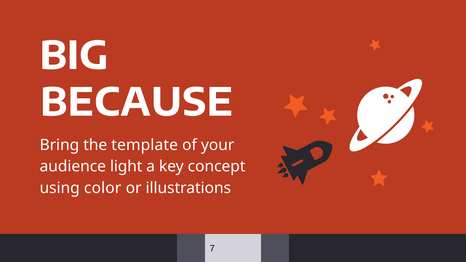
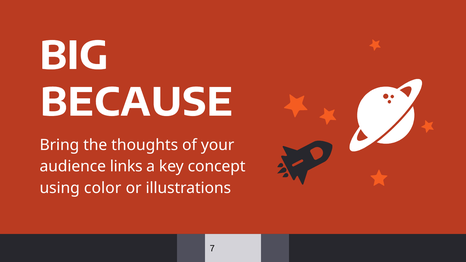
template: template -> thoughts (145, 145)
light: light -> links (126, 167)
